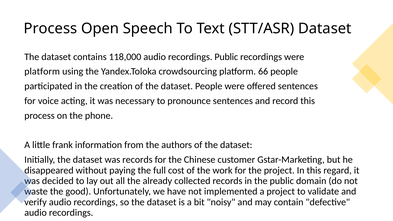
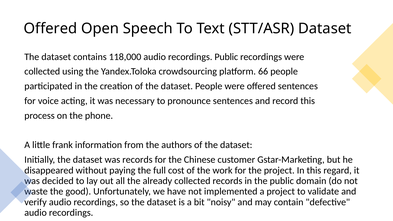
Process: Process -> Offered (50, 29)
platform: platform -> collected (42, 71)
